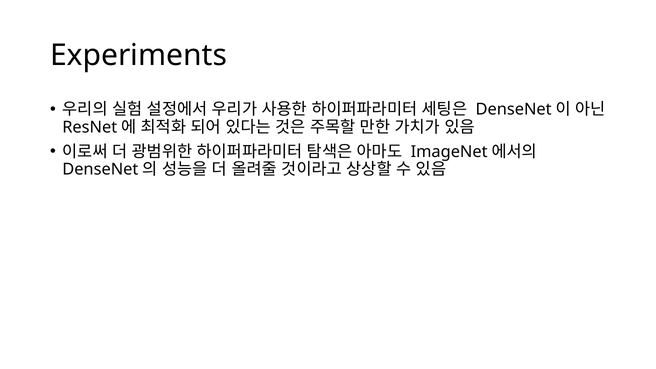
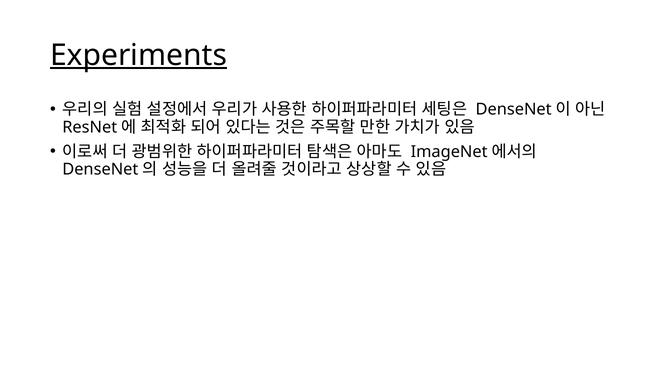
Experiments underline: none -> present (139, 55)
